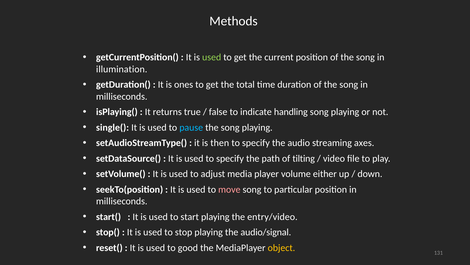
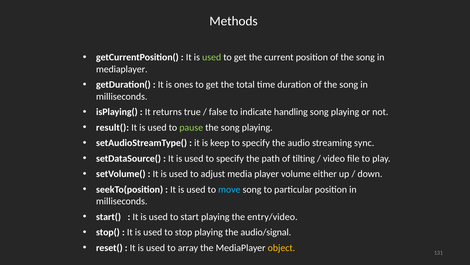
illumination: illumination -> mediaplayer (122, 69)
single(: single( -> result( (113, 127)
pause colour: light blue -> light green (191, 127)
then: then -> keep (220, 143)
axes: axes -> sync (364, 143)
move colour: pink -> light blue (229, 189)
good: good -> array (188, 247)
